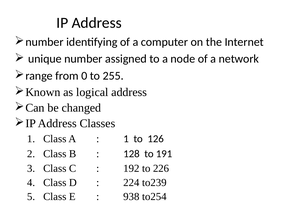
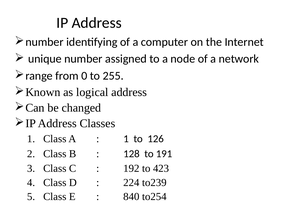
226: 226 -> 423 (161, 169)
938: 938 -> 840 (131, 197)
